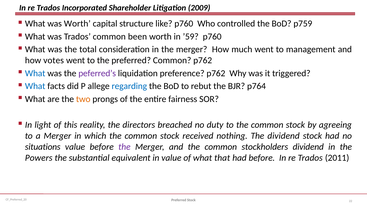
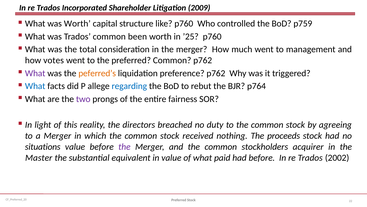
’59: ’59 -> ’25 (191, 36)
What colour: blue -> purple (35, 73)
peferred’s colour: purple -> orange (97, 73)
two colour: orange -> purple (83, 99)
The dividend: dividend -> proceeds (284, 135)
stockholders dividend: dividend -> acquirer (308, 146)
Powers: Powers -> Master (39, 157)
that: that -> paid (222, 157)
2011: 2011 -> 2002 (337, 157)
